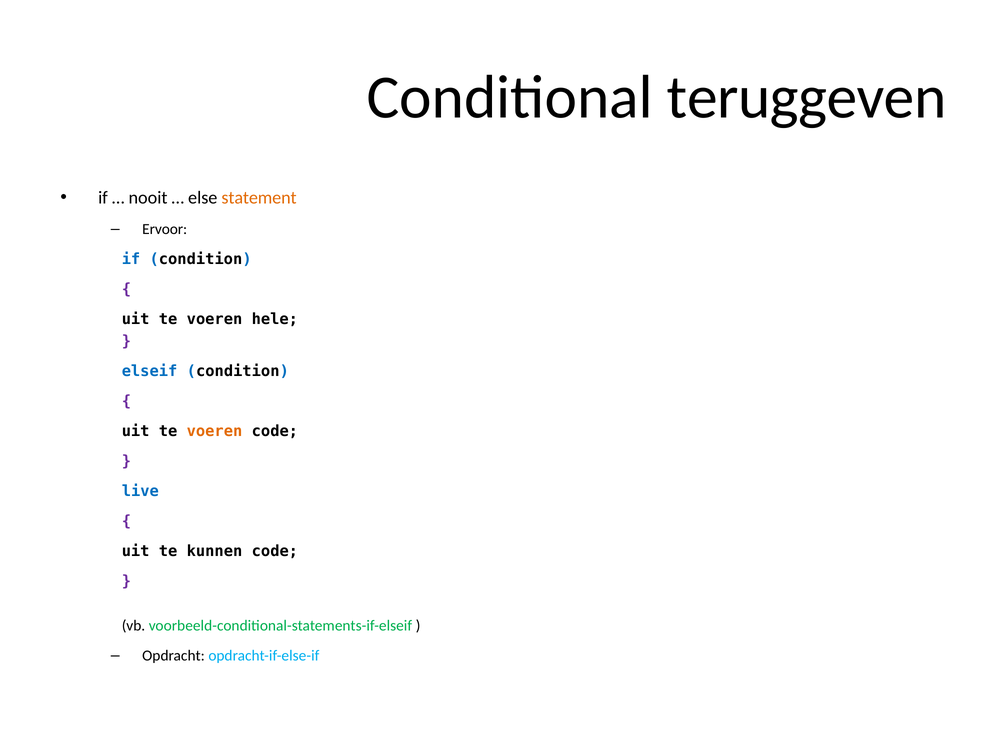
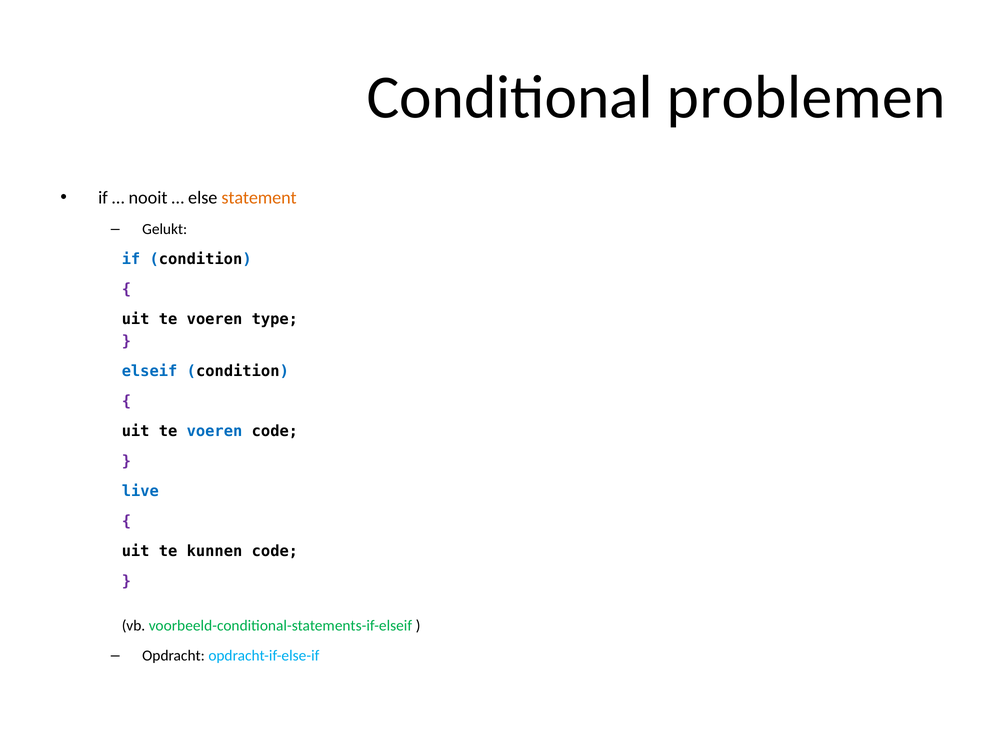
teruggeven: teruggeven -> problemen (806, 97)
Ervoor: Ervoor -> Gelukt (165, 229)
hele: hele -> type (275, 319)
voeren colour: orange -> blue (214, 432)
